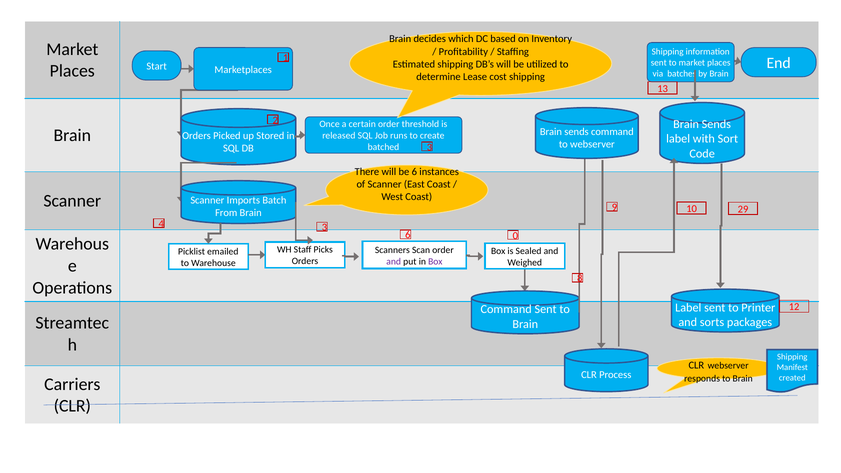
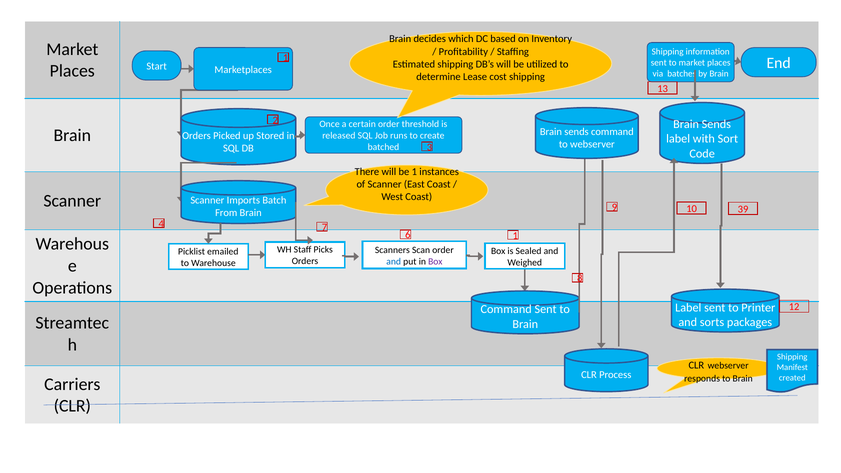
be 6: 6 -> 1 (414, 172)
29: 29 -> 39 (743, 209)
4 3: 3 -> 7 (324, 227)
6 0: 0 -> 1 (515, 236)
and colour: purple -> blue (394, 261)
